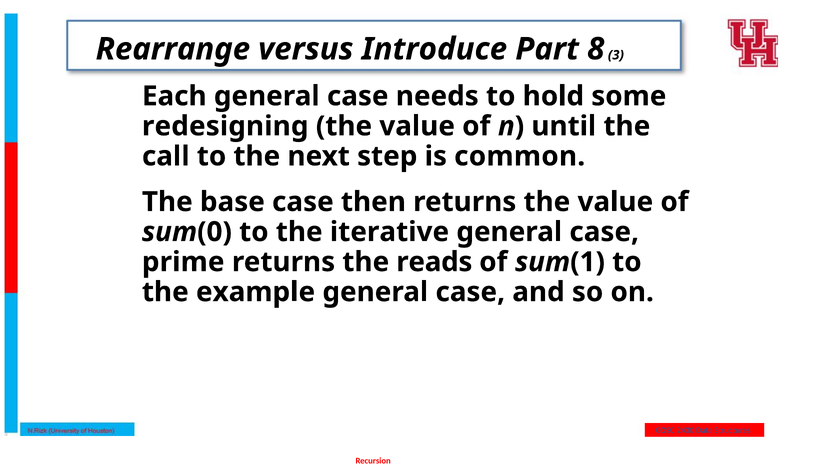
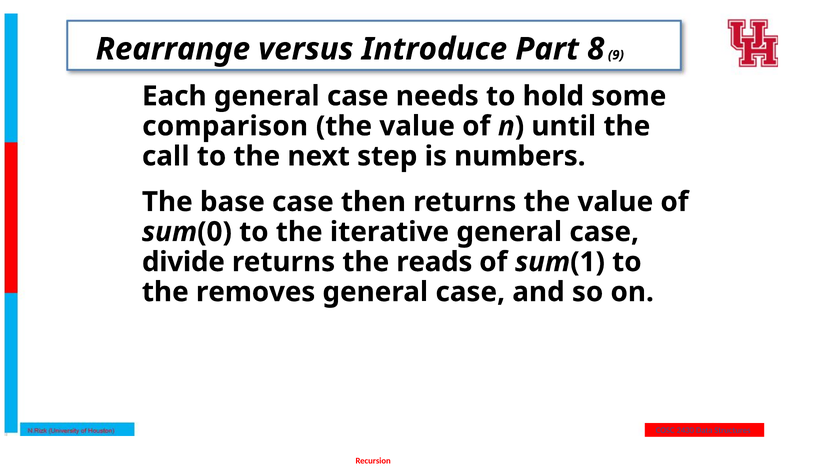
3: 3 -> 9 (616, 55)
redesigning: redesigning -> comparison (225, 126)
common: common -> numbers (520, 156)
prime: prime -> divide (183, 262)
example: example -> removes (256, 292)
